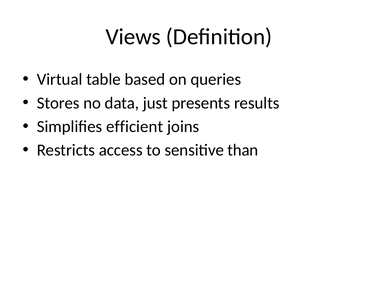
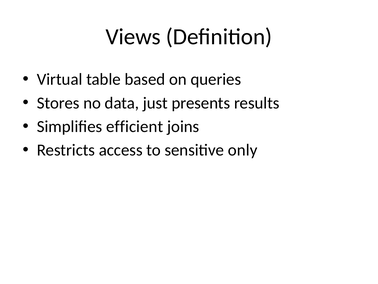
than: than -> only (243, 150)
